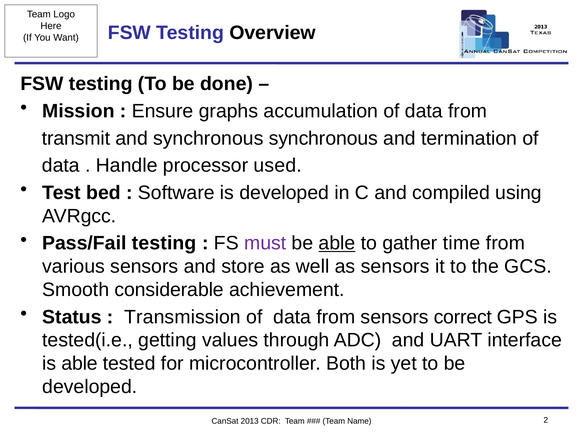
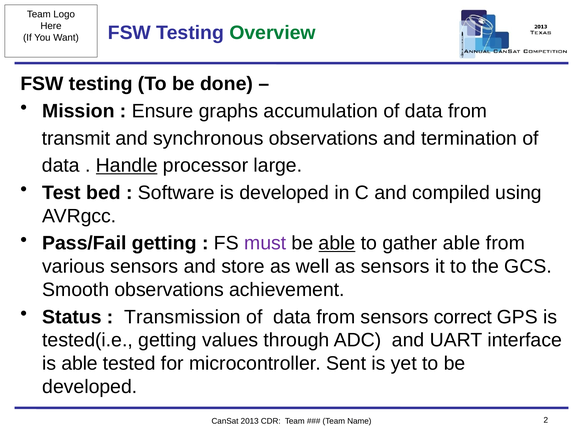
Overview colour: black -> green (273, 33)
synchronous synchronous: synchronous -> observations (323, 138)
Handle underline: none -> present (127, 166)
used: used -> large (278, 166)
Pass/Fail testing: testing -> getting (164, 243)
gather time: time -> able (462, 243)
Smooth considerable: considerable -> observations (169, 290)
Both: Both -> Sent (346, 364)
